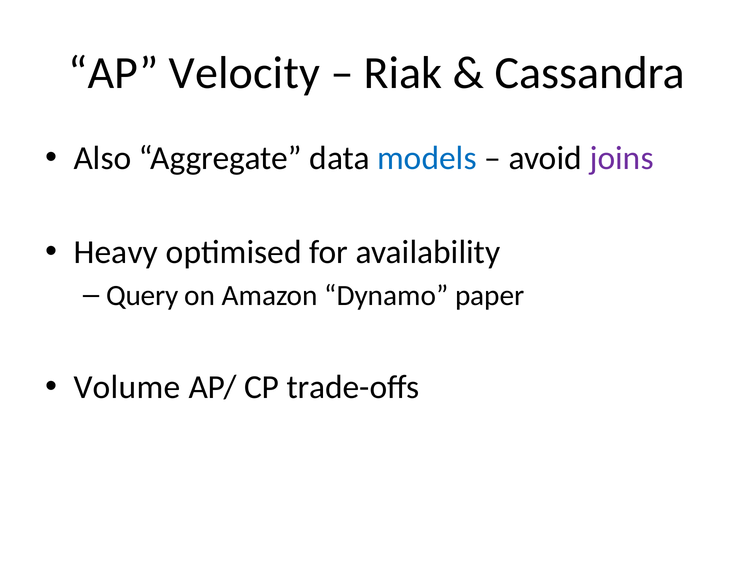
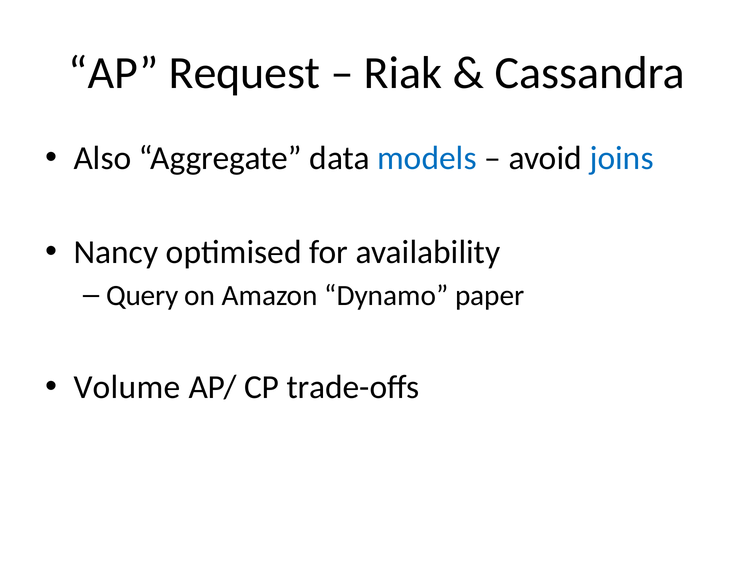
Velocity: Velocity -> Request (245, 73)
joins colour: purple -> blue (622, 158)
Heavy: Heavy -> Nancy (116, 252)
